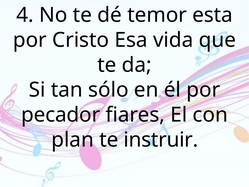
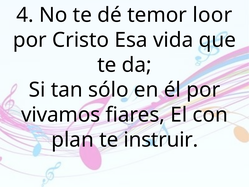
esta: esta -> loor (212, 15)
pecador: pecador -> vivamos (61, 115)
